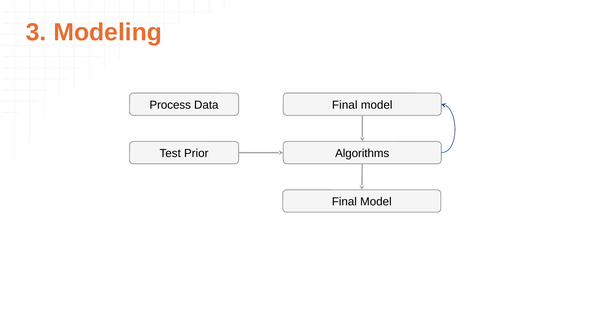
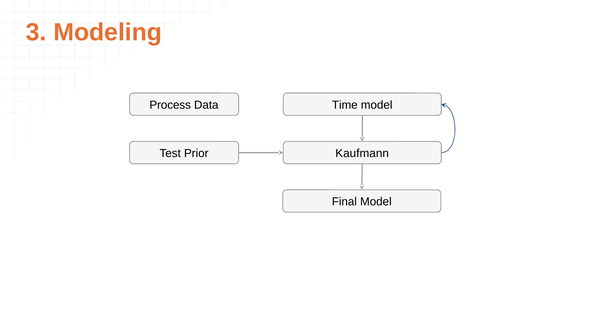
Final: Final -> Time (345, 105)
Algorithms: Algorithms -> Kaufmann (362, 153)
